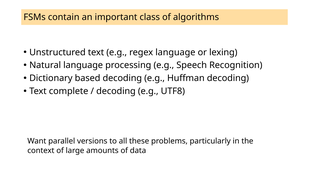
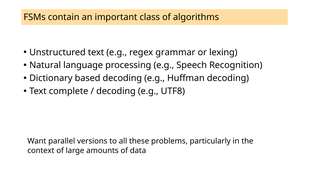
regex language: language -> grammar (175, 52)
